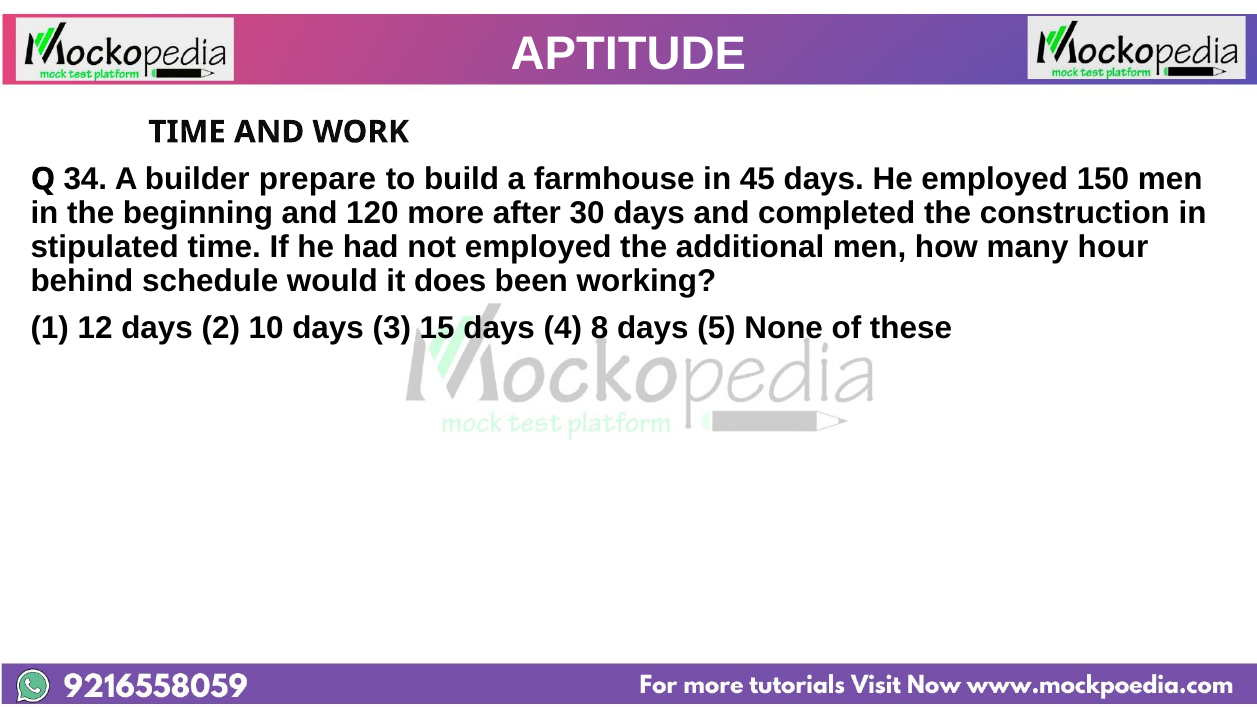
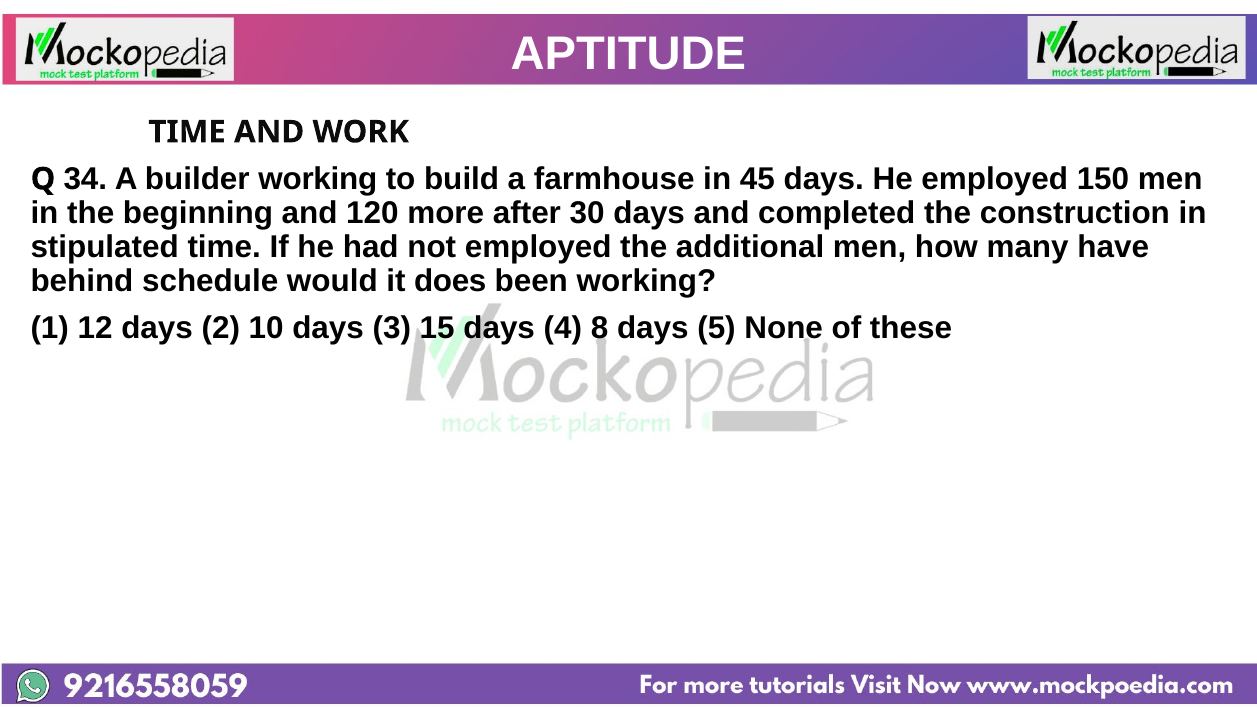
builder prepare: prepare -> working (318, 179)
hour: hour -> have (1113, 247)
